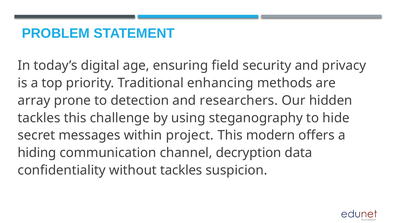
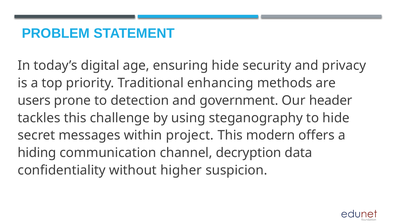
ensuring field: field -> hide (225, 66)
array: array -> users (34, 100)
researchers: researchers -> government (239, 100)
hidden: hidden -> header (331, 100)
without tackles: tackles -> higher (181, 170)
